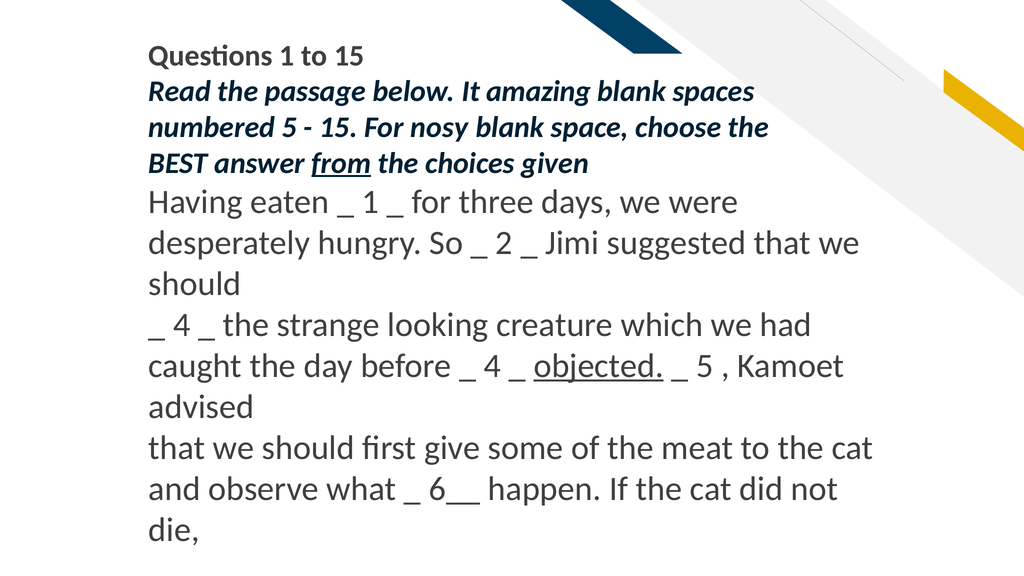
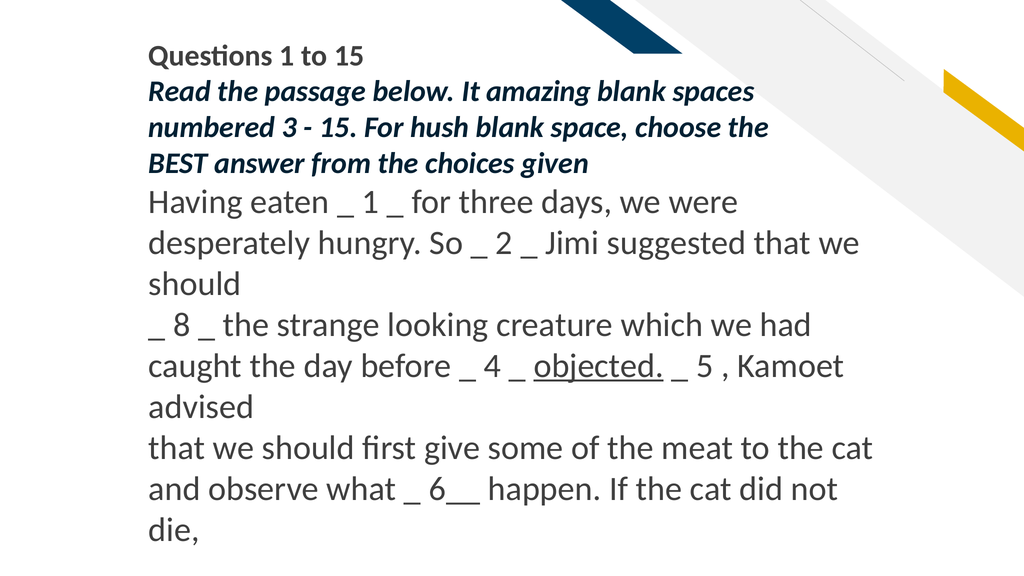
numbered 5: 5 -> 3 (289, 127)
nosy: nosy -> hush (440, 127)
from underline: present -> none (341, 163)
4: 4 -> 8 (182, 325)
